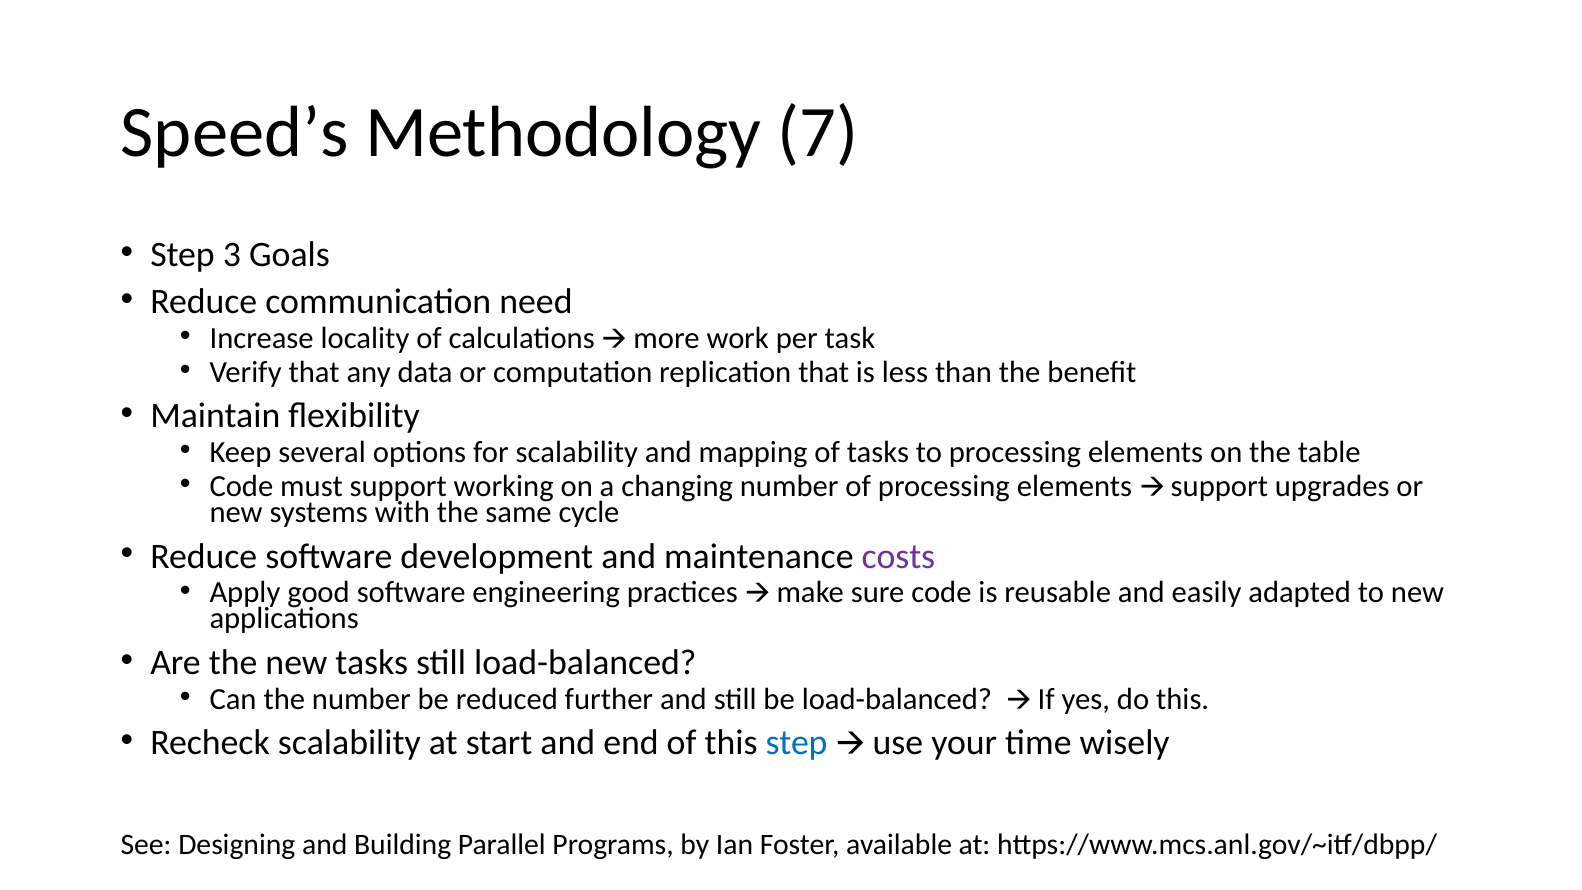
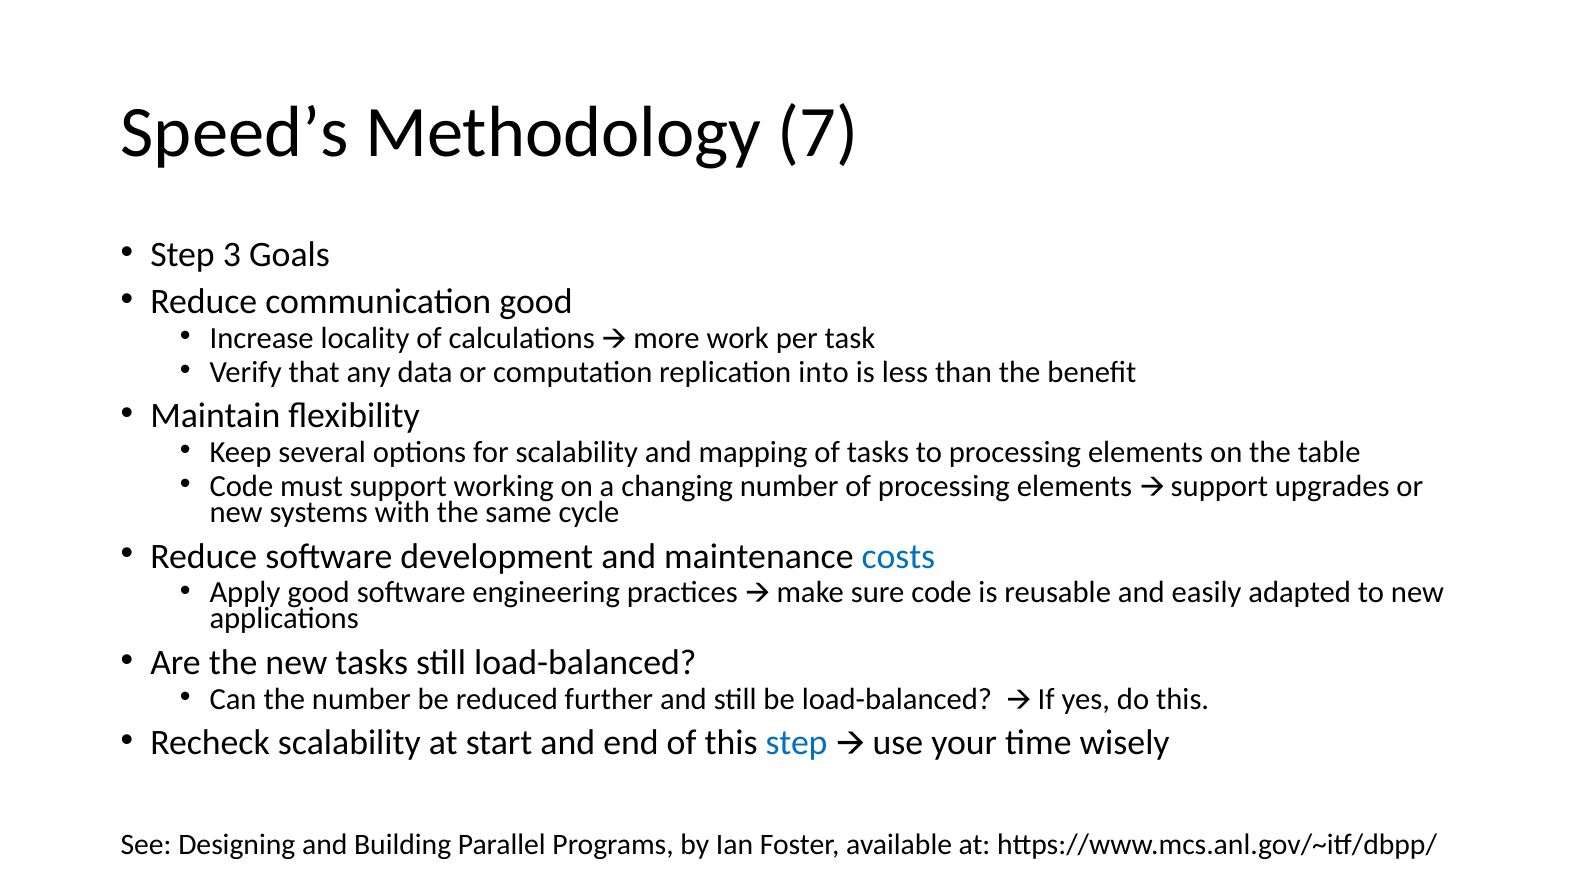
communication need: need -> good (536, 302)
replication that: that -> into (824, 372)
costs colour: purple -> blue (898, 556)
